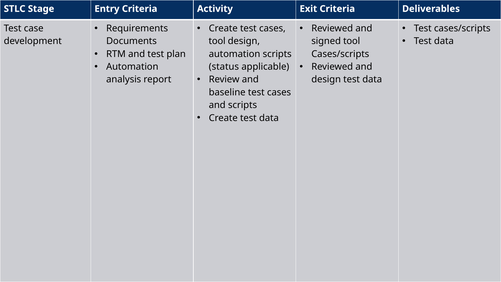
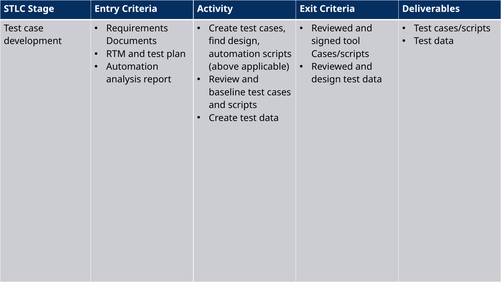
tool: tool -> find (217, 41)
status: status -> above (224, 67)
